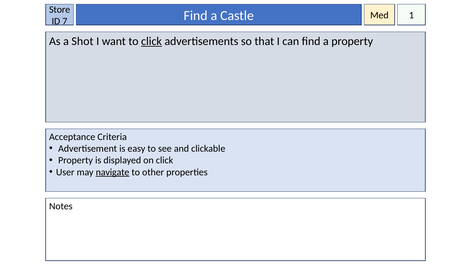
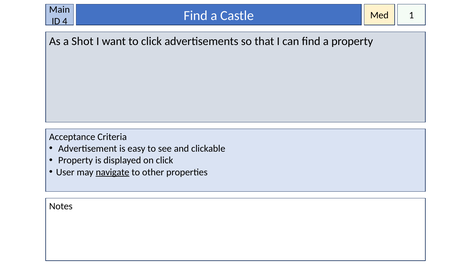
Store: Store -> Main (60, 9)
7: 7 -> 4 (65, 21)
click underline: present -> none (152, 41)
